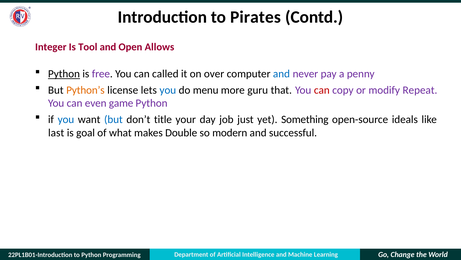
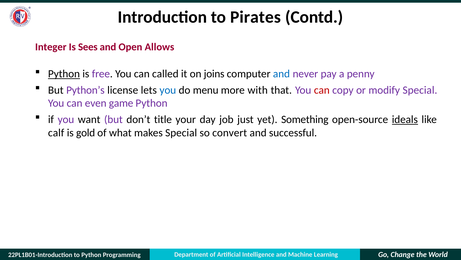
Tool: Tool -> Sees (88, 47)
over: over -> joins (214, 74)
Python’s colour: orange -> purple (85, 90)
guru: guru -> with (258, 90)
modify Repeat: Repeat -> Special (420, 90)
you colour: blue -> purple (66, 119)
but colour: blue -> purple (113, 119)
ideals underline: none -> present (405, 119)
last: last -> calf (56, 132)
goal: goal -> gold (86, 132)
makes Double: Double -> Special (181, 132)
modern: modern -> convert (230, 132)
